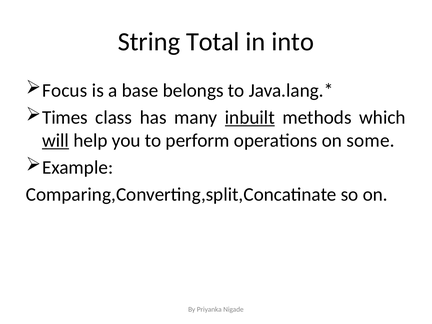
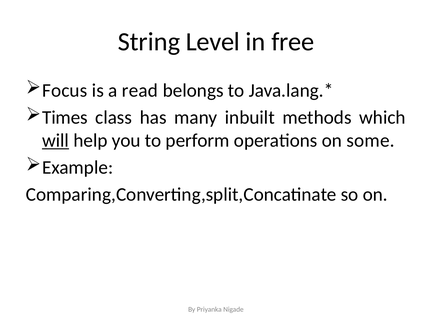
Total: Total -> Level (213, 42)
into: into -> free (293, 42)
base: base -> read (140, 91)
inbuilt underline: present -> none (250, 118)
